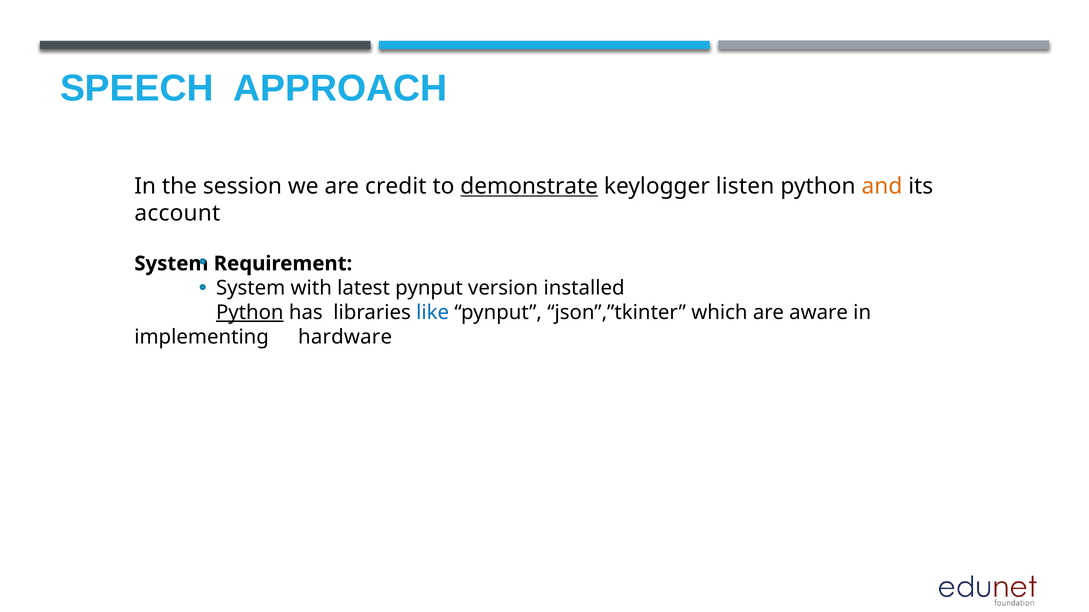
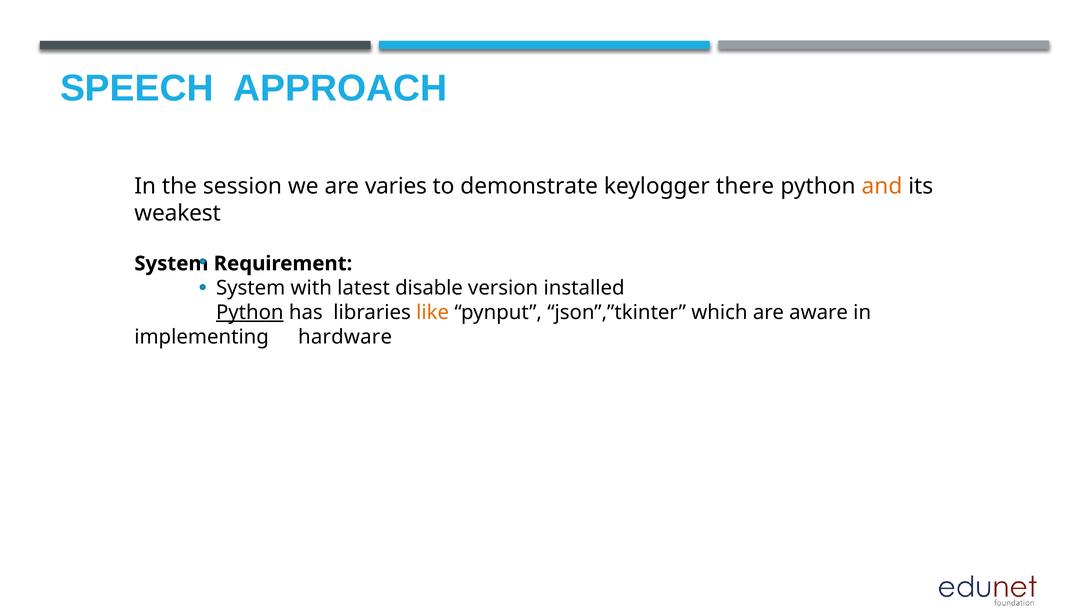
credit: credit -> varies (396, 186)
demonstrate underline: present -> none (529, 186)
listen: listen -> there (745, 186)
account: account -> weakest (178, 214)
latest pynput: pynput -> disable (429, 288)
like colour: blue -> orange (433, 313)
